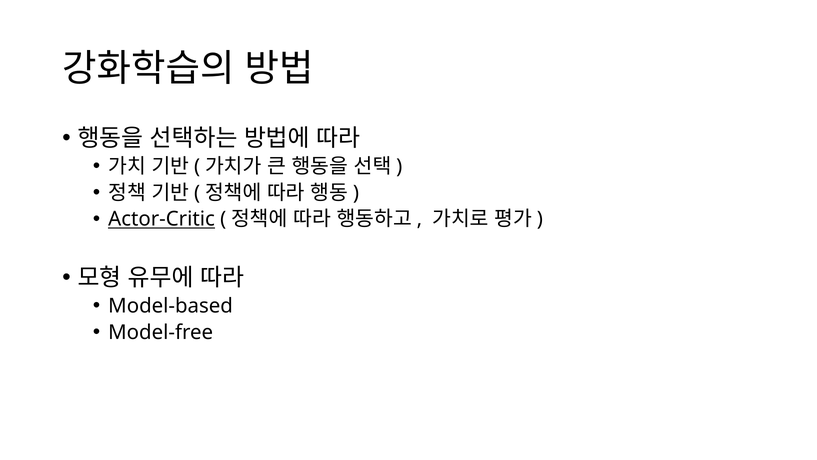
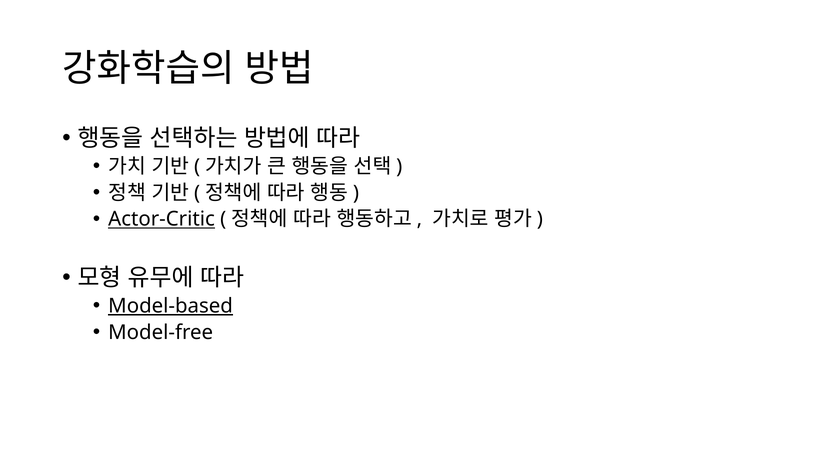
Model-based underline: none -> present (171, 306)
